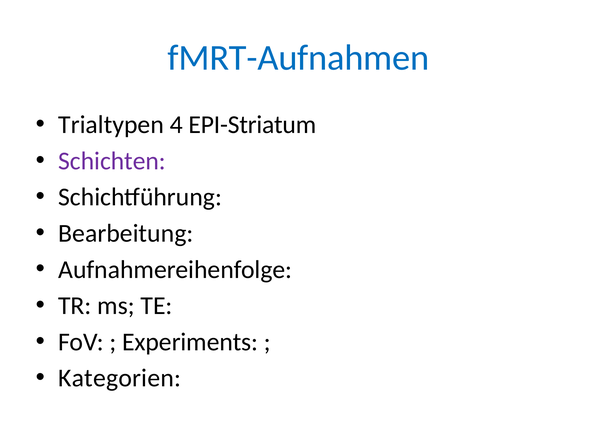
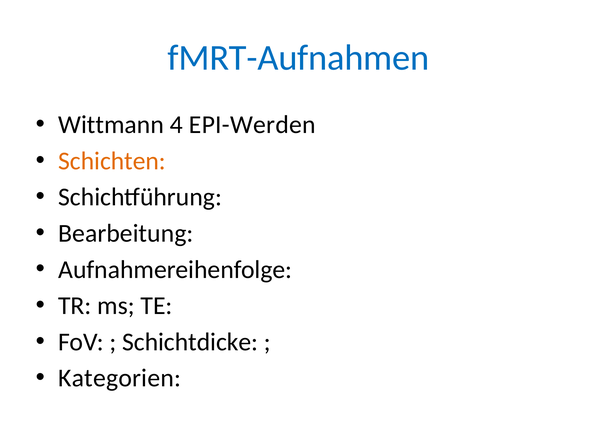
Trialtypen: Trialtypen -> Wittmann (111, 125)
EPI-Striatum: EPI-Striatum -> EPI-Werden (252, 125)
Schichten colour: purple -> orange (112, 161)
Experiments: Experiments -> Schichtdicke (190, 342)
